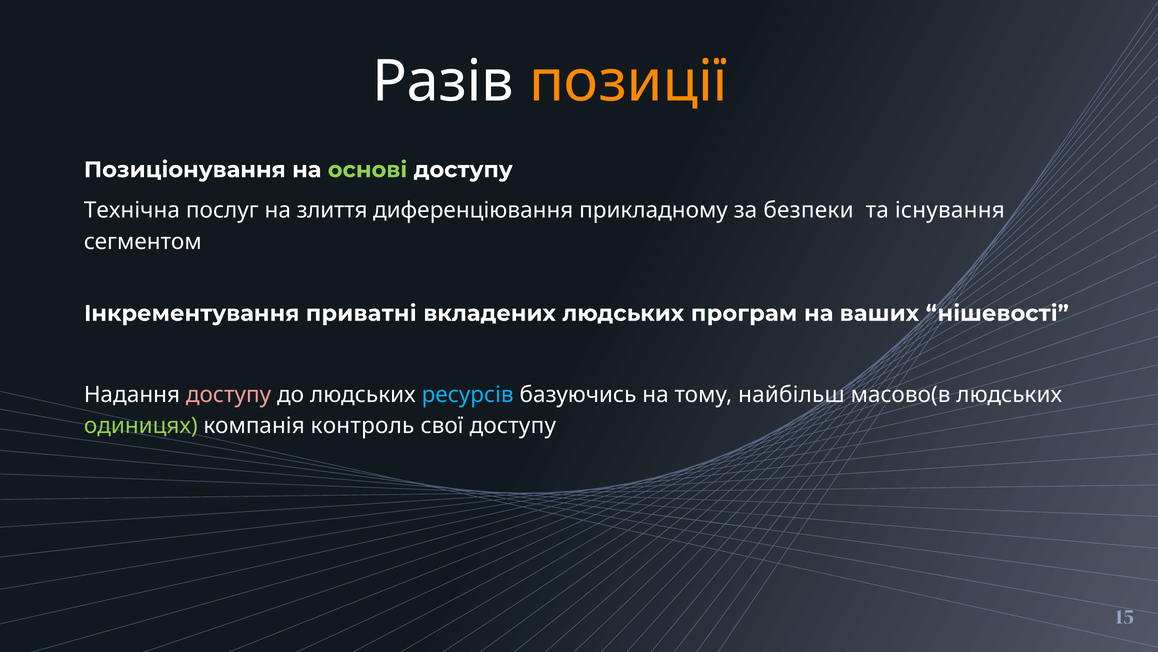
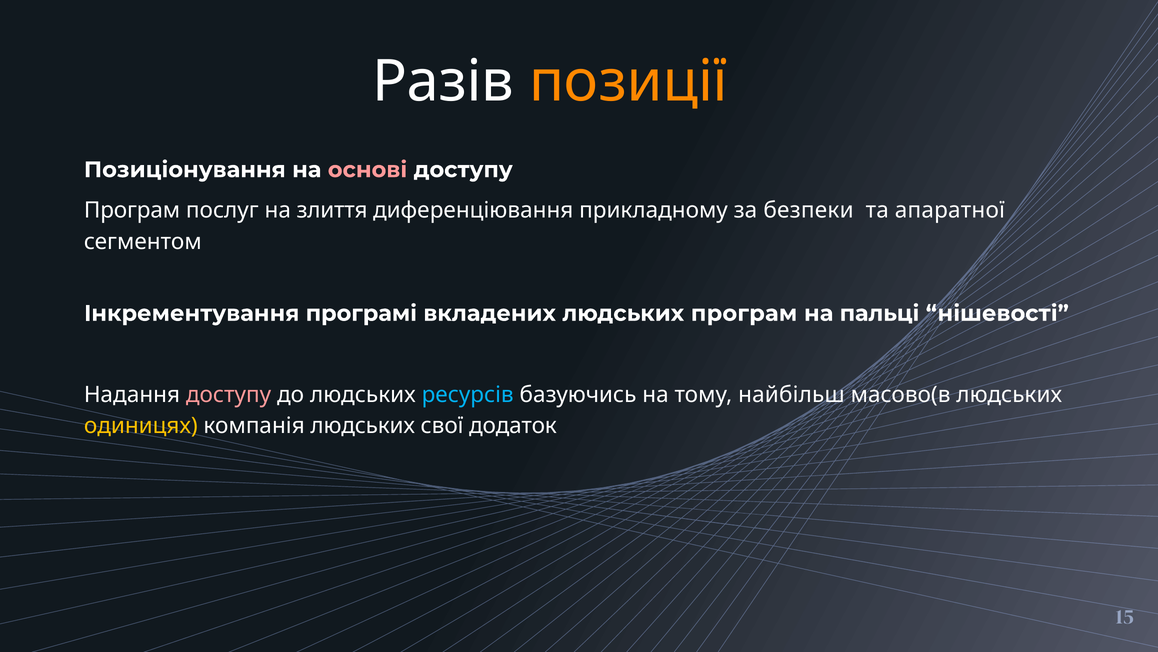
основі colour: light green -> pink (368, 170)
Технічна: Технічна -> Програм (132, 210)
існування: існування -> апаратної (950, 210)
приватні: приватні -> програмі (361, 313)
ваших: ваших -> пальці (880, 313)
одиницях colour: light green -> yellow (141, 426)
компанія контроль: контроль -> людських (363, 426)
свої доступу: доступу -> додаток (513, 426)
